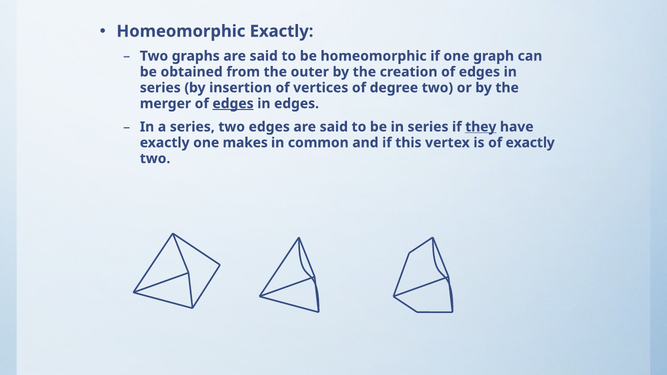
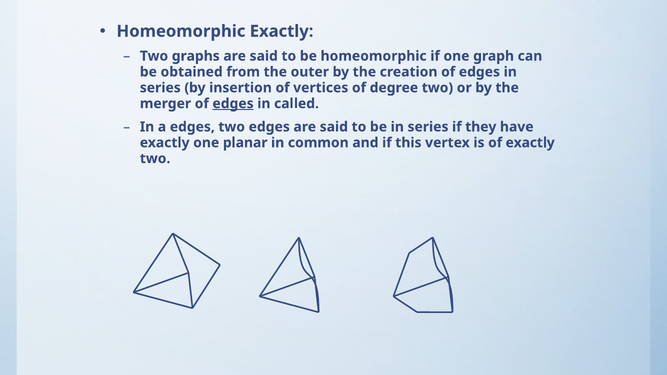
in edges: edges -> called (297, 104)
a series: series -> edges (192, 127)
they underline: present -> none (481, 127)
makes: makes -> planar (245, 143)
